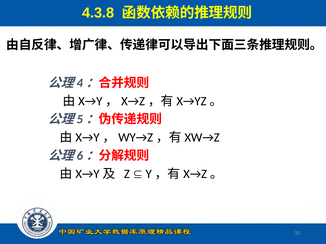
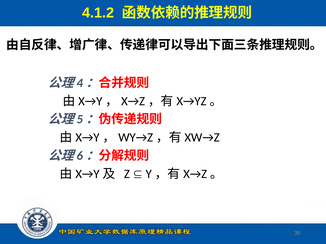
4.3.8: 4.3.8 -> 4.1.2 (98, 13)
